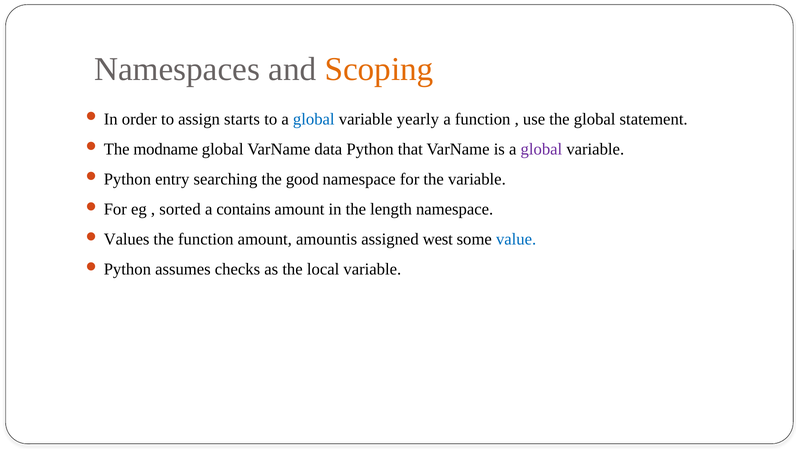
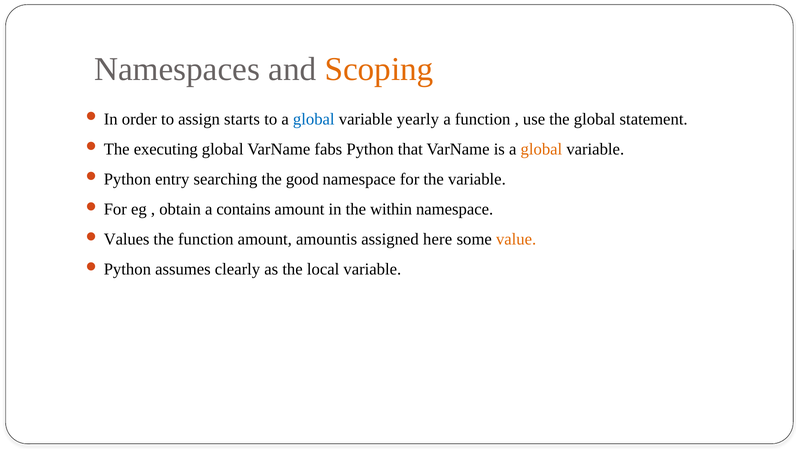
modname: modname -> executing (166, 149)
data: data -> fabs (328, 149)
global colour: purple -> orange (541, 149)
sorted: sorted -> obtain (180, 209)
length: length -> within (391, 209)
west: west -> here (438, 239)
value colour: blue -> orange (516, 239)
checks: checks -> clearly (238, 269)
